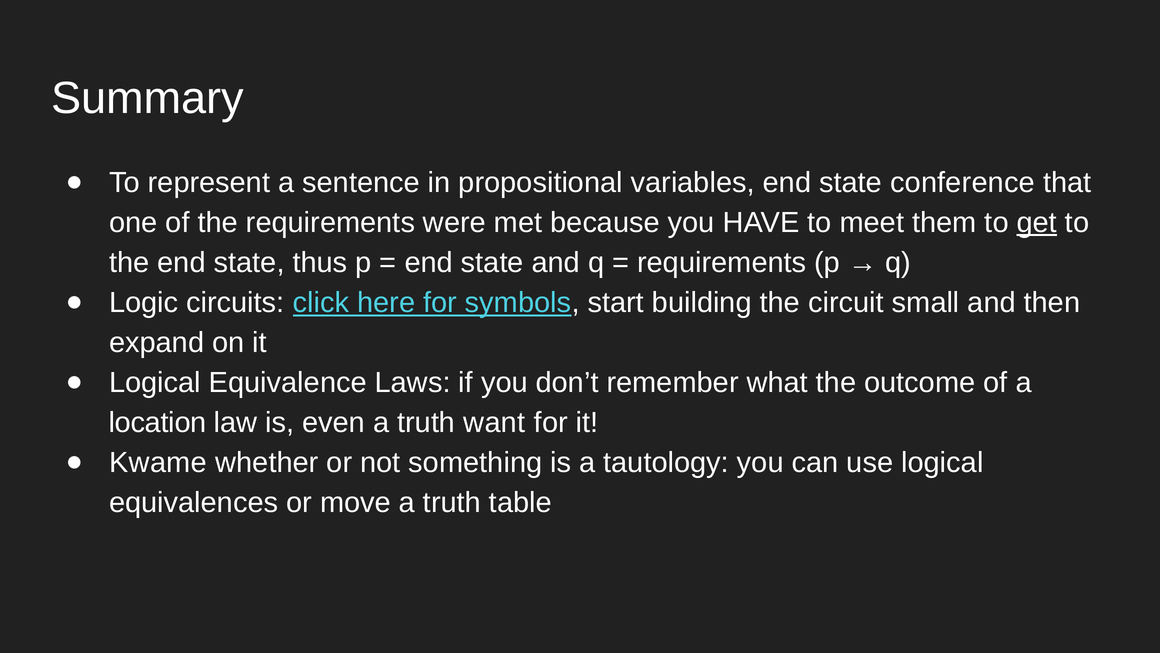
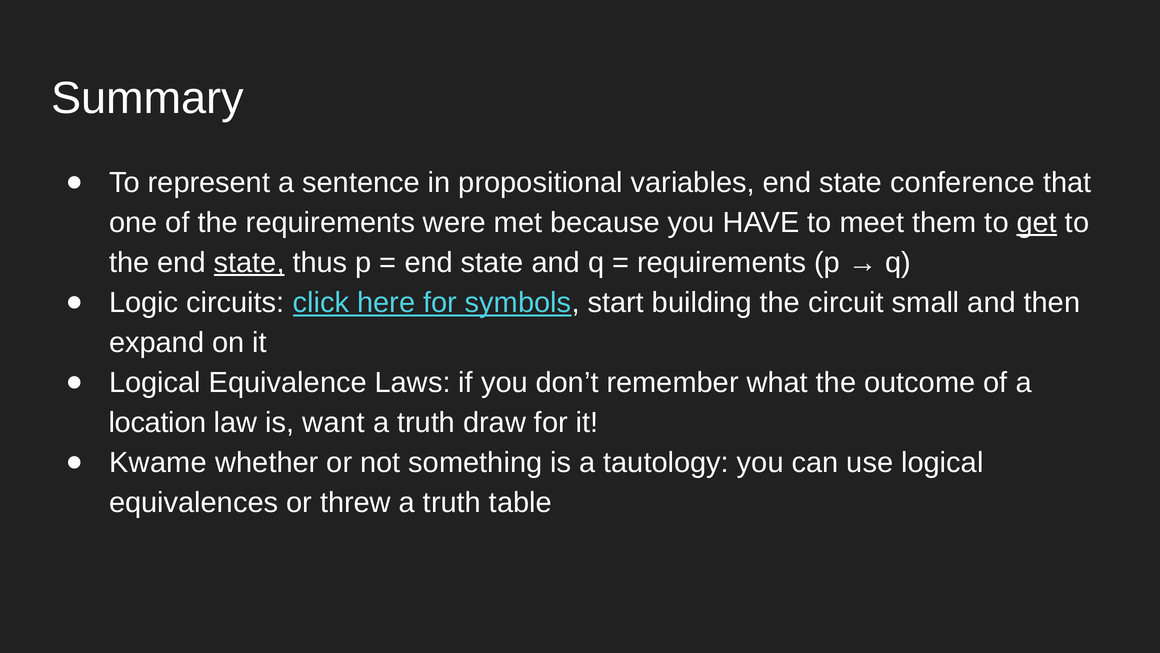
state underline: none -> present (249, 262)
even: even -> want (333, 422)
want: want -> draw (495, 422)
move: move -> threw (355, 502)
